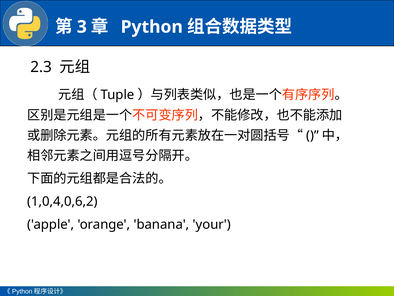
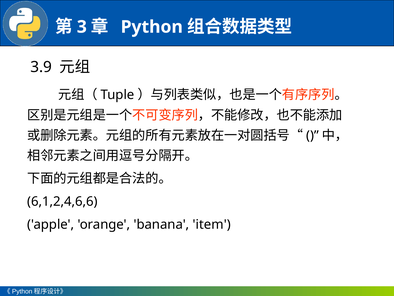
2.3: 2.3 -> 3.9 (41, 67)
1,0,4,0,6,2: 1,0,4,0,6,2 -> 6,1,2,4,6,6 (62, 201)
your: your -> item (212, 224)
